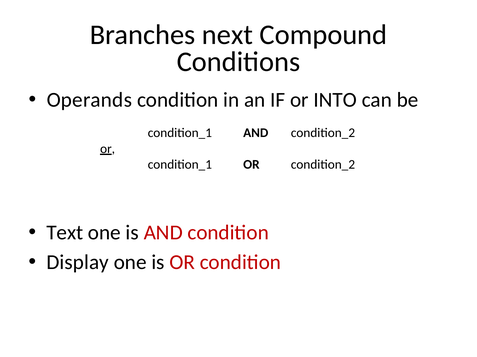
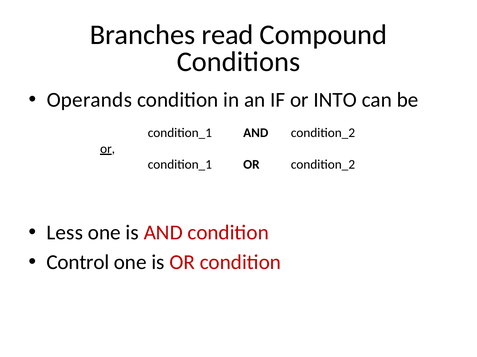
next: next -> read (228, 35)
Text: Text -> Less (65, 233)
Display: Display -> Control (78, 263)
